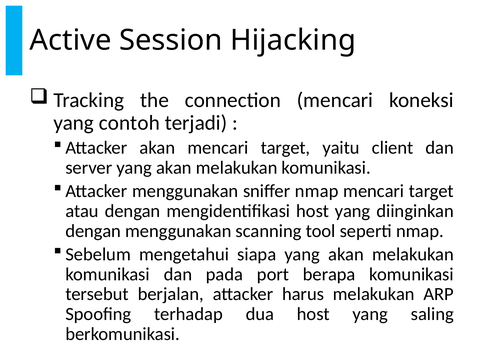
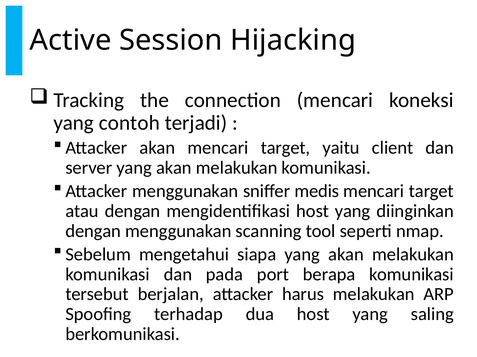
sniffer nmap: nmap -> medis (317, 191)
